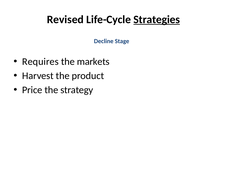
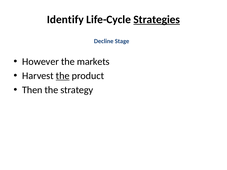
Revised: Revised -> Identify (65, 20)
Requires: Requires -> However (40, 62)
the underline: none -> present (63, 76)
Price: Price -> Then (32, 90)
